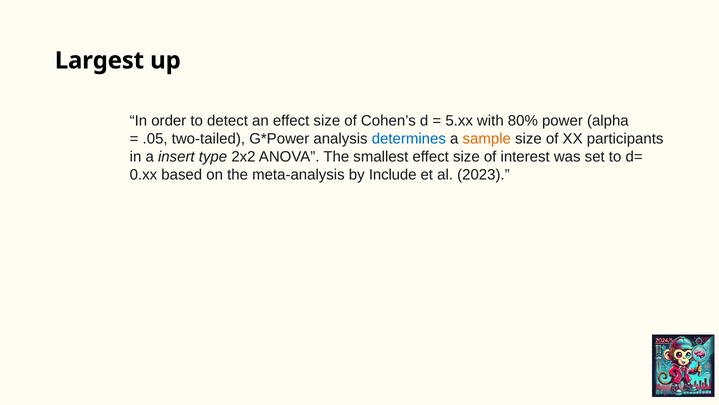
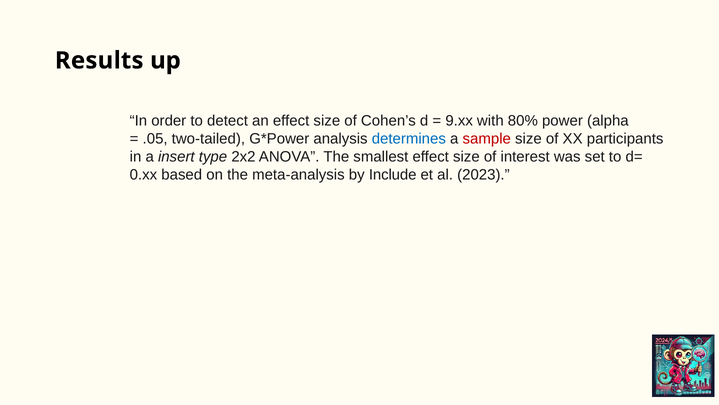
Largest: Largest -> Results (99, 60)
5.xx: 5.xx -> 9.xx (459, 120)
sample colour: orange -> red (487, 138)
